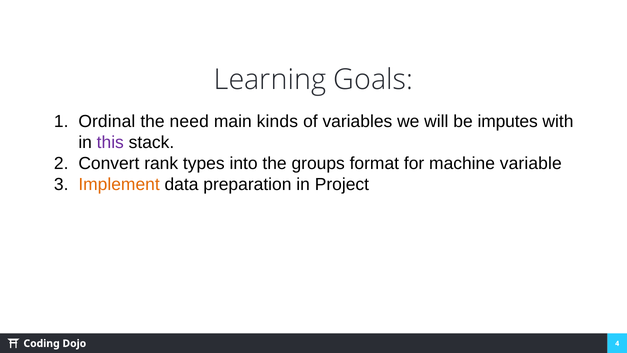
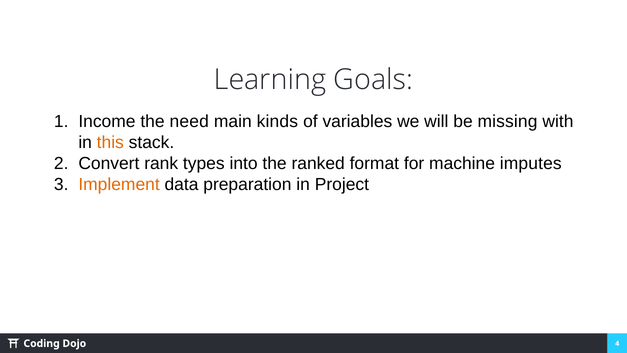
Ordinal: Ordinal -> Income (107, 122)
imputes: imputes -> missing (507, 122)
this colour: purple -> orange (110, 143)
groups: groups -> ranked (318, 163)
variable: variable -> imputes (531, 163)
